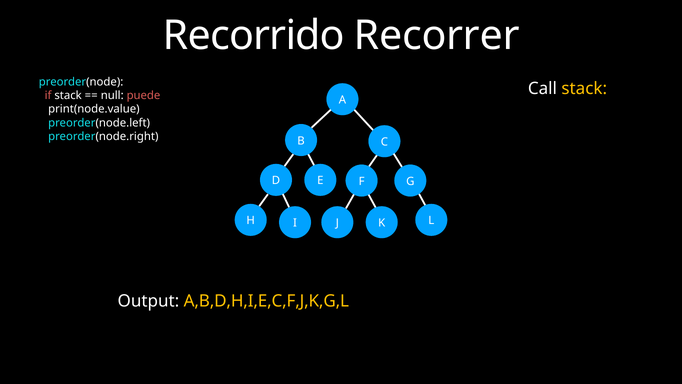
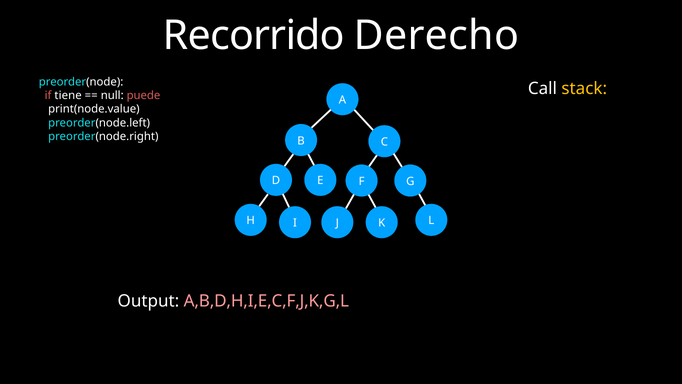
Recorrer: Recorrer -> Derecho (436, 36)
if stack: stack -> tiene (68, 95)
A,B,D,H,I,E,C,F,J,K,G,L colour: yellow -> pink (266, 301)
